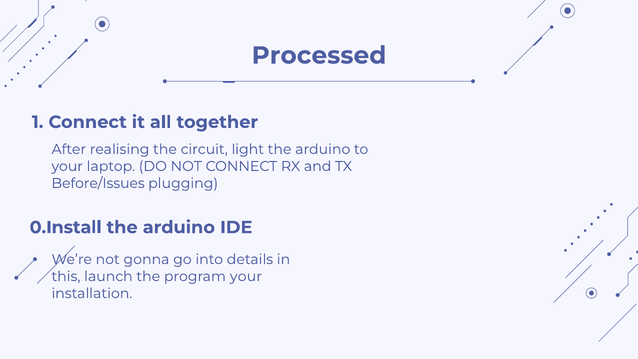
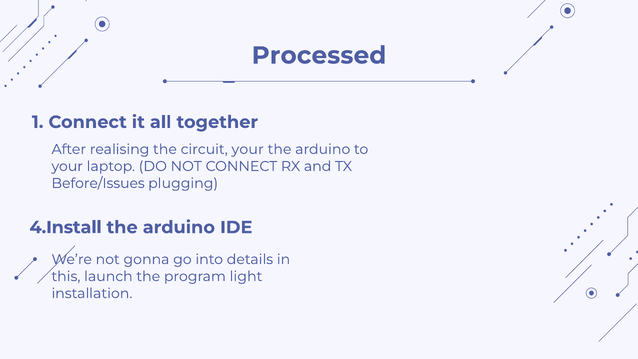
circuit light: light -> your (248, 149)
0.Install: 0.Install -> 4.Install (66, 227)
program your: your -> light (246, 276)
